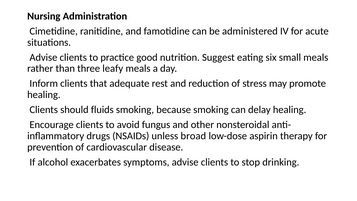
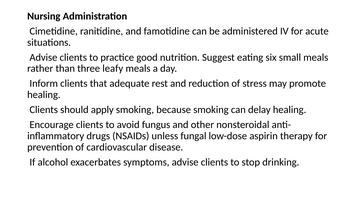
fluids: fluids -> apply (102, 110)
broad: broad -> fungal (193, 136)
